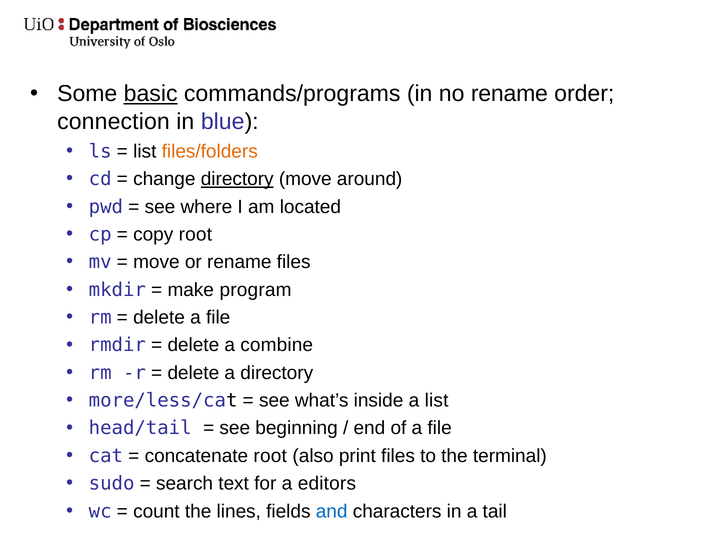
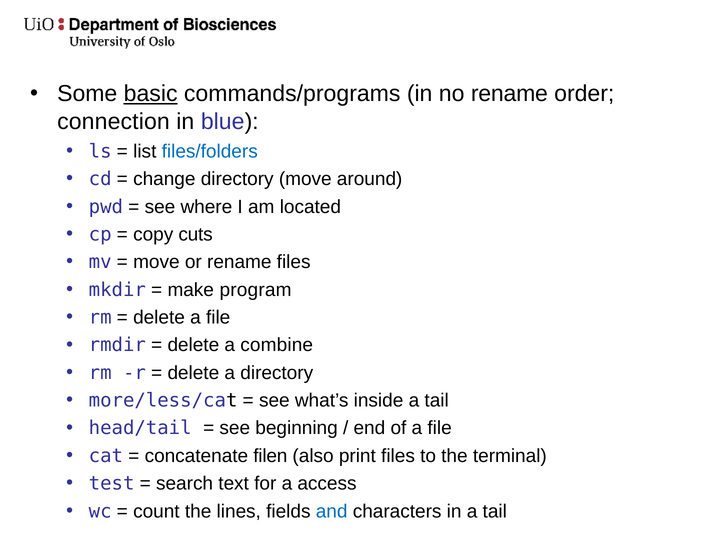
files/folders colour: orange -> blue (210, 151)
directory underline: present -> none (237, 179)
copy root: root -> cuts (196, 234)
inside a list: list -> tail (437, 400)
concatenate root: root -> filen (270, 455)
sudo: sudo -> test (112, 483)
editors: editors -> access (327, 483)
